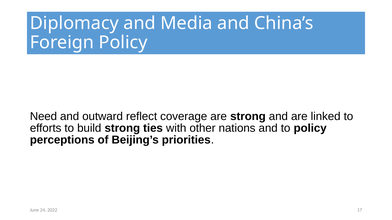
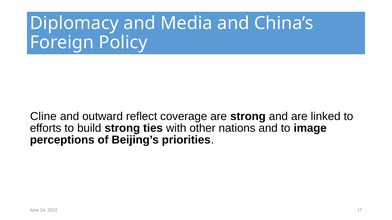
Need: Need -> Cline (43, 117)
to policy: policy -> image (310, 128)
